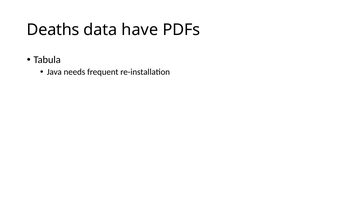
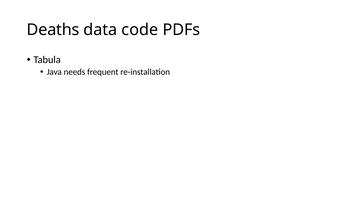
have: have -> code (140, 30)
